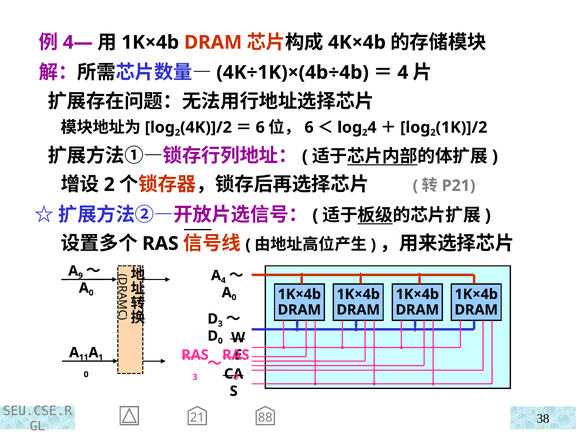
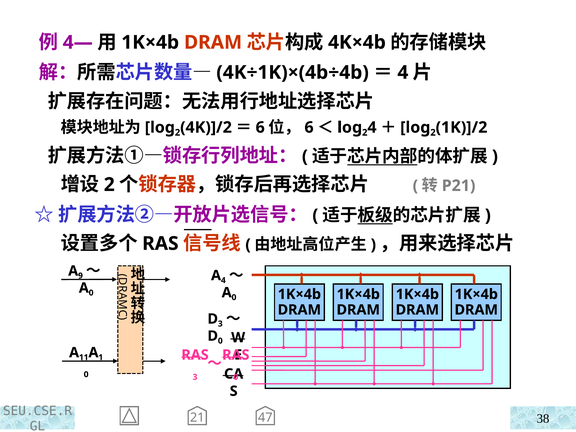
88: 88 -> 47 (265, 418)
